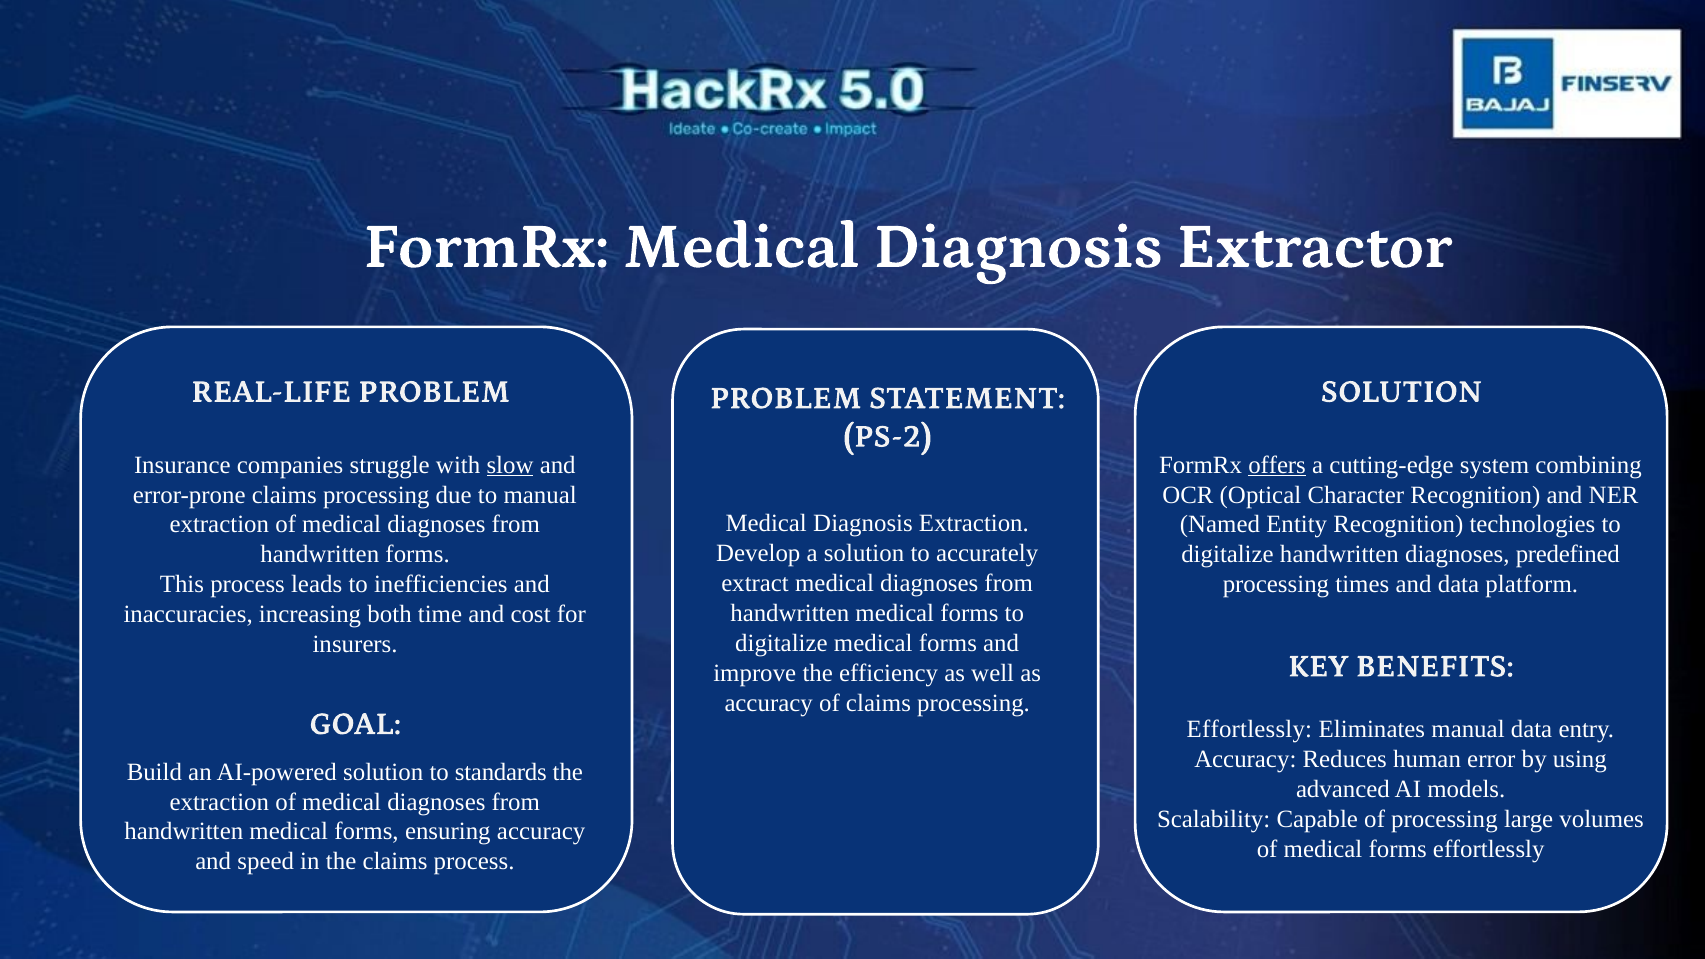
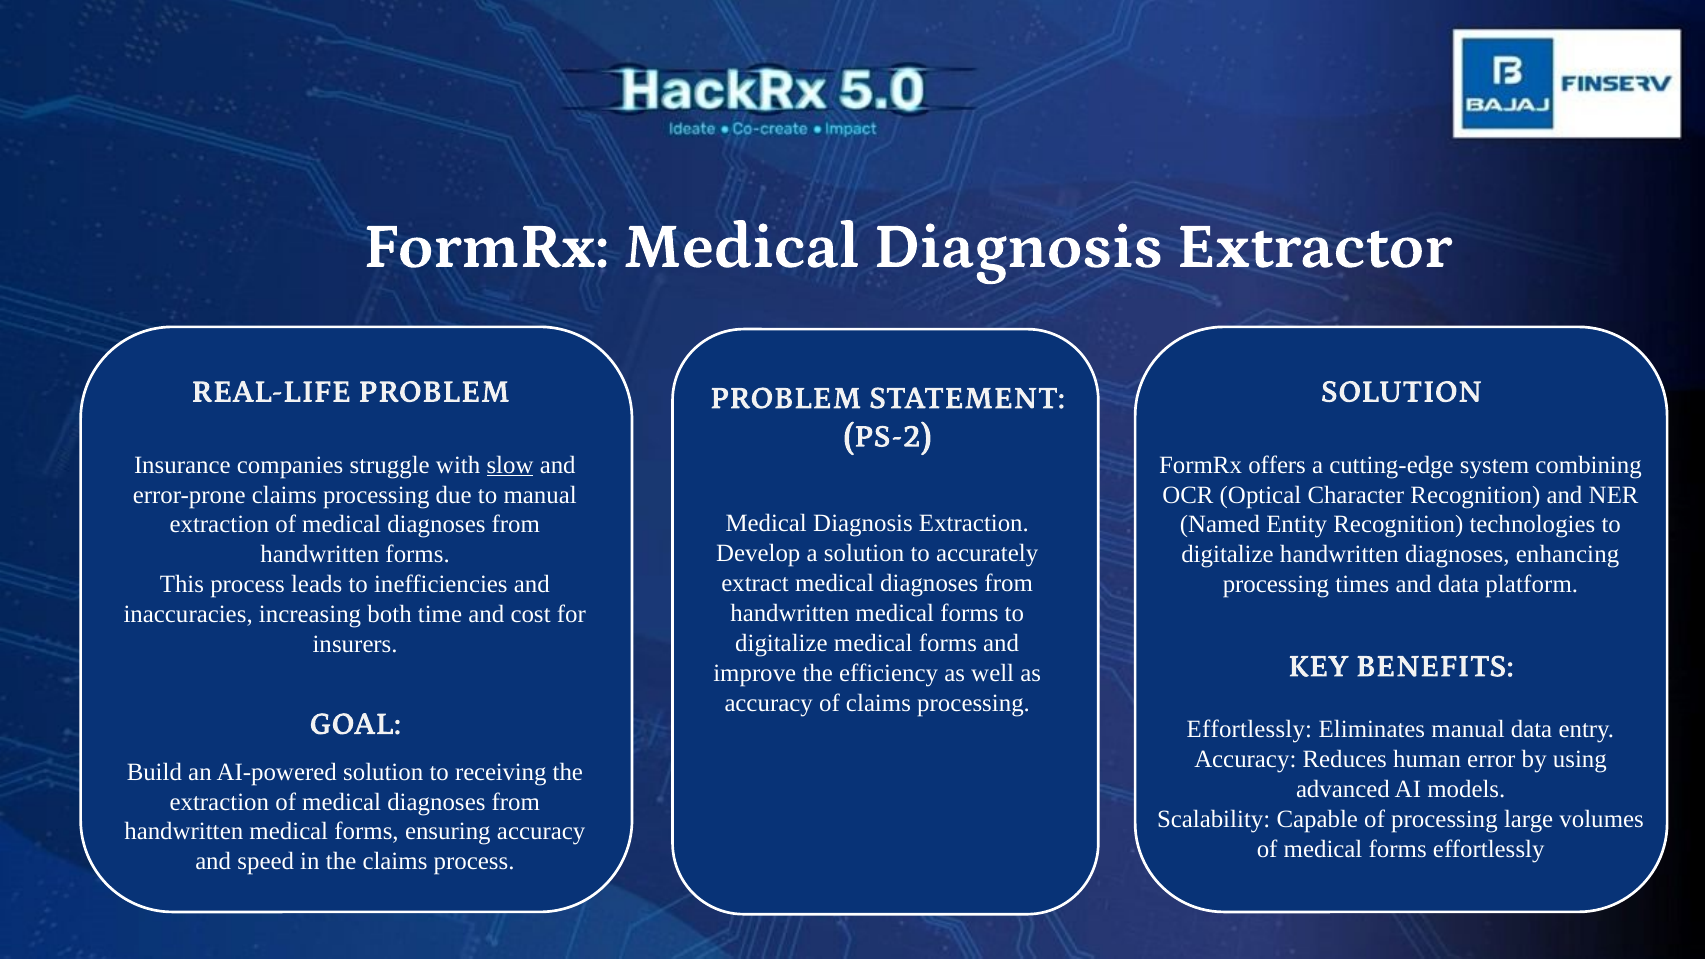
offers underline: present -> none (1277, 465)
predefined: predefined -> enhancing (1568, 555)
standards: standards -> receiving (501, 772)
